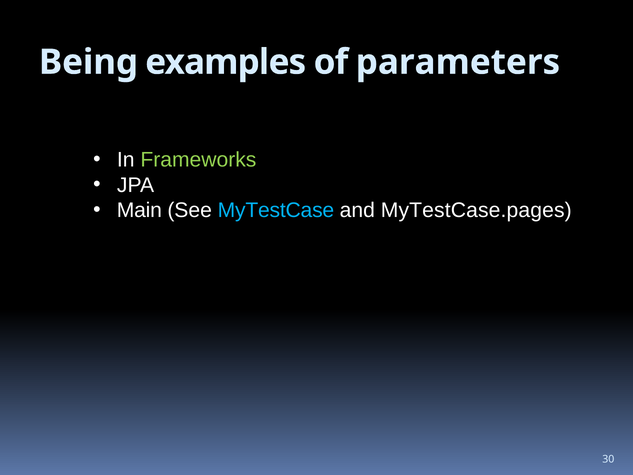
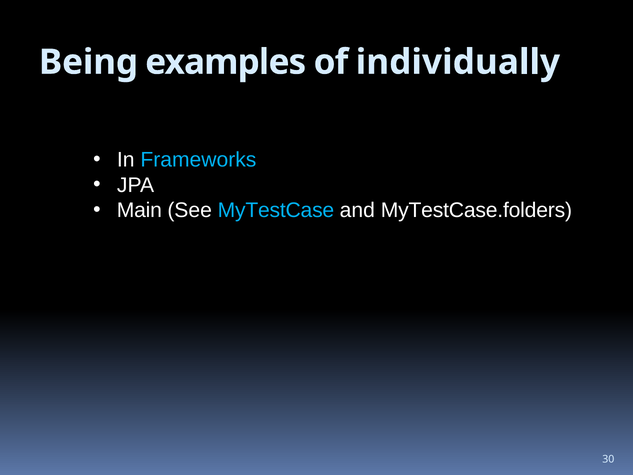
parameters: parameters -> individually (458, 62)
Frameworks colour: light green -> light blue (198, 160)
MyTestCase.pages: MyTestCase.pages -> MyTestCase.folders (476, 210)
